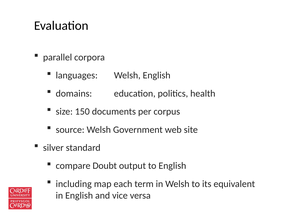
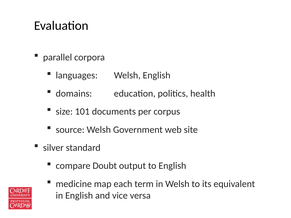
150: 150 -> 101 (82, 112)
including: including -> medicine (74, 184)
